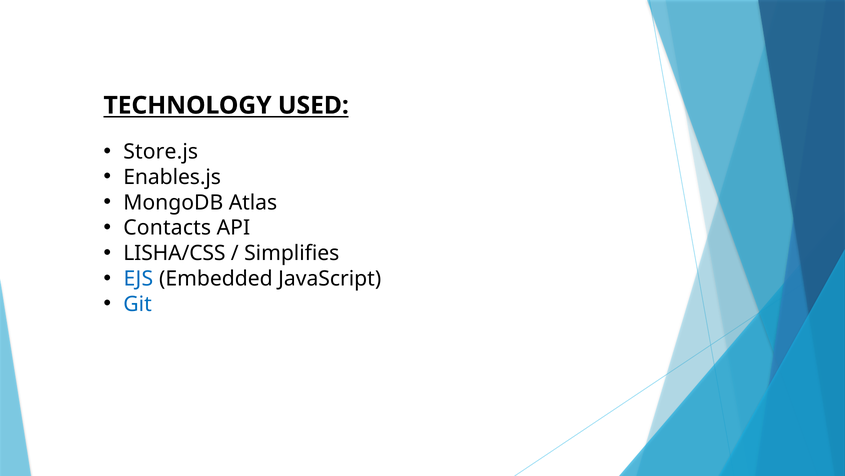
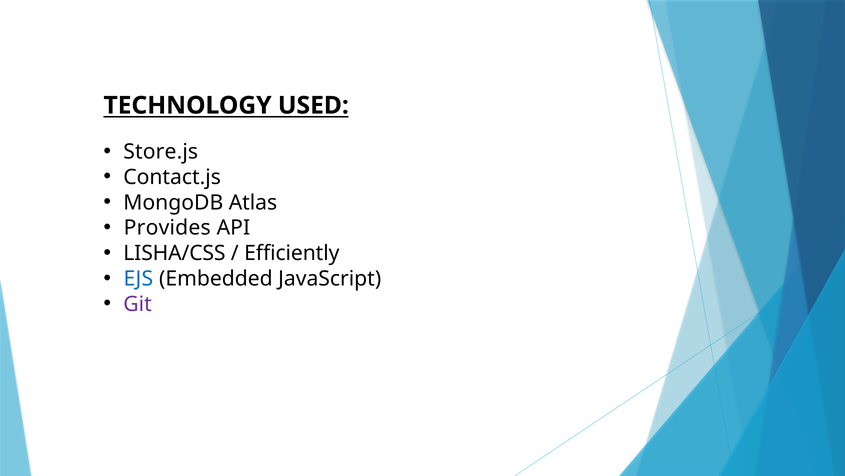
Enables.js: Enables.js -> Contact.js (172, 177)
Contacts: Contacts -> Provides (167, 228)
Simplifies: Simplifies -> Efficiently (292, 253)
Git colour: blue -> purple (138, 304)
